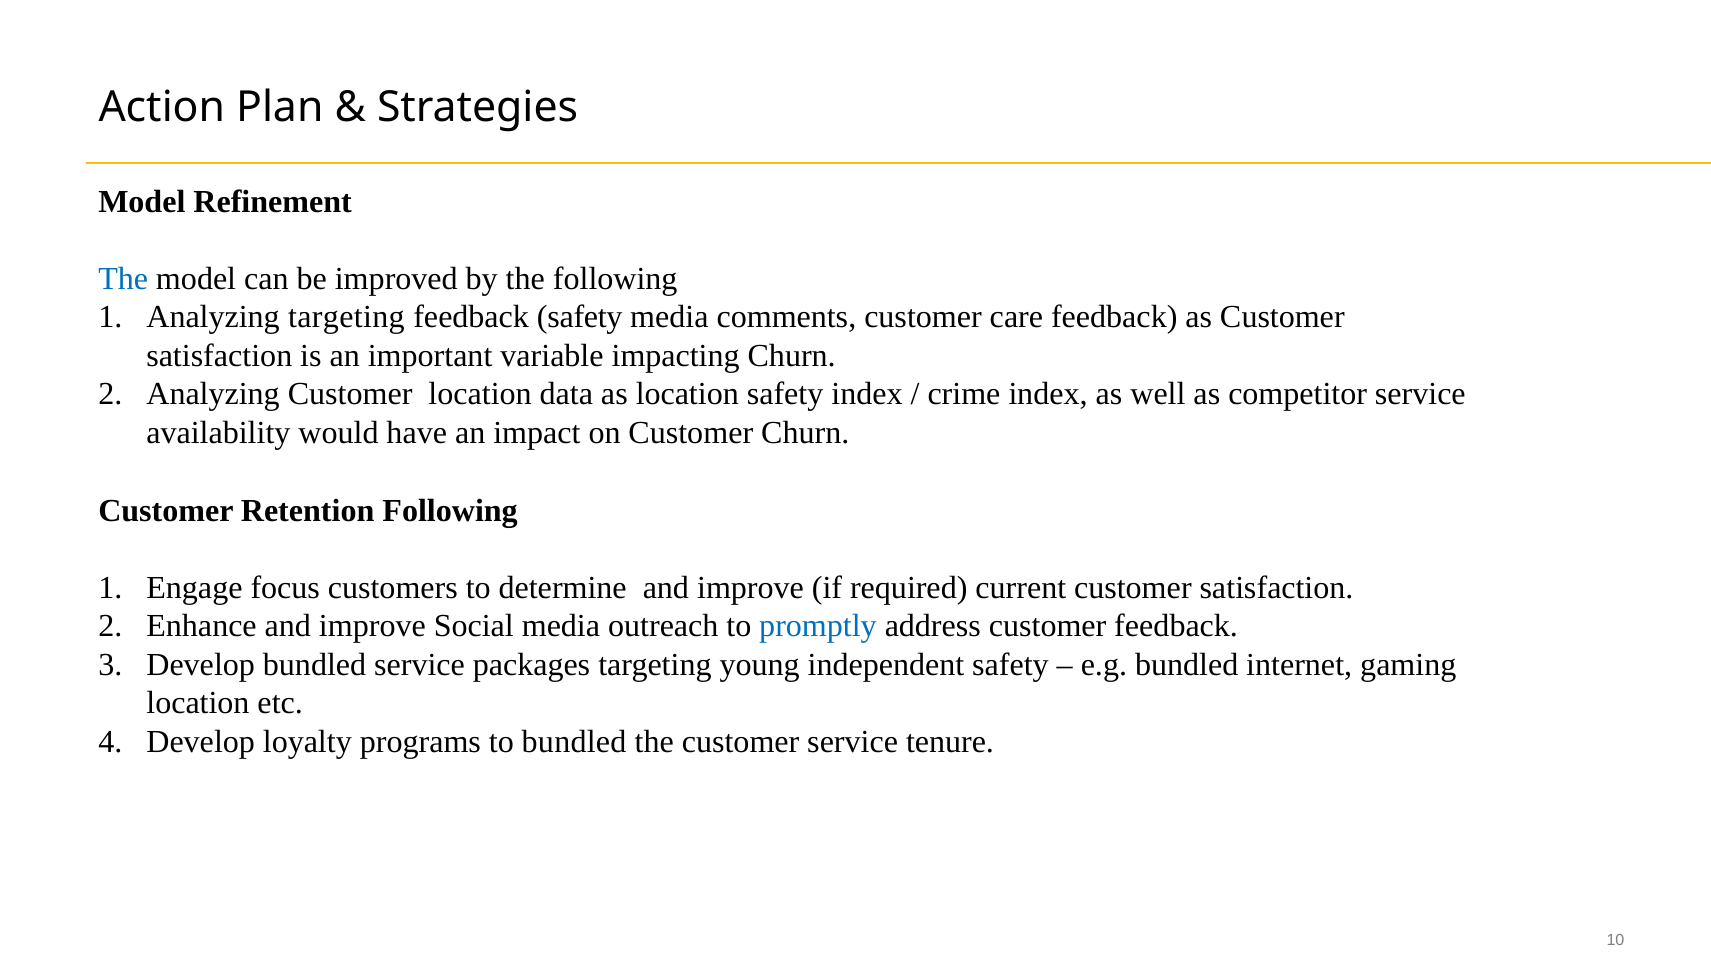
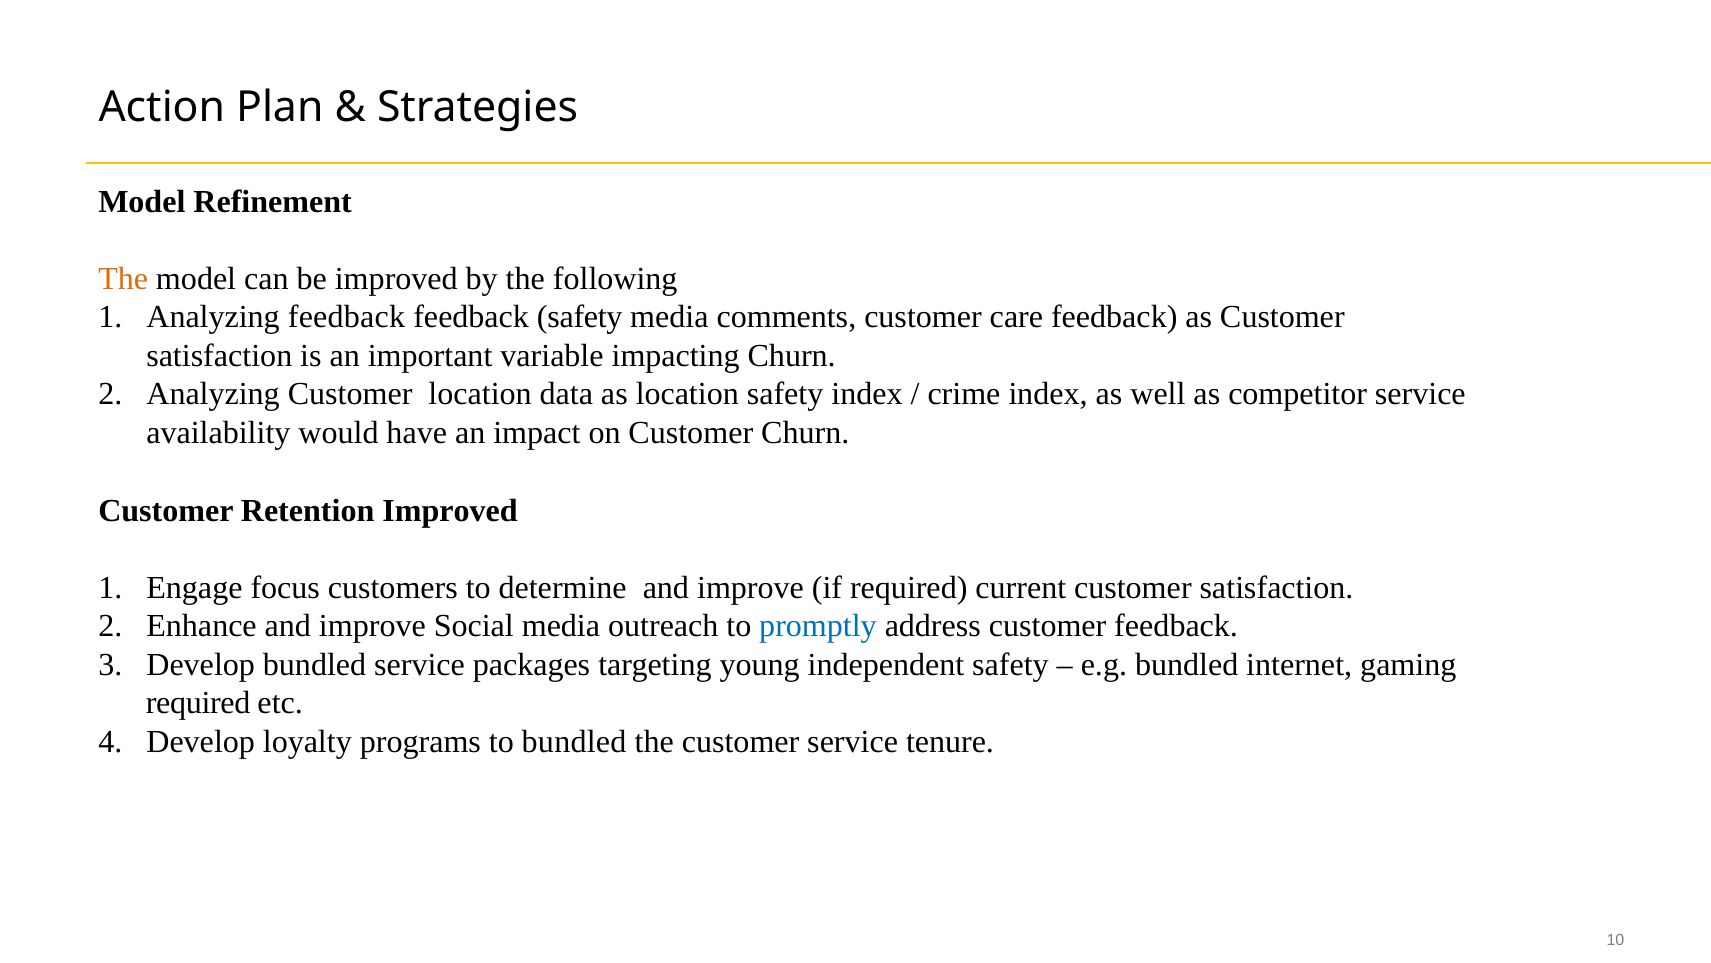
The colour: blue -> orange (123, 278)
Analyzing targeting: targeting -> feedback (346, 317)
Retention Following: Following -> Improved (450, 510)
location: location -> required (198, 703)
